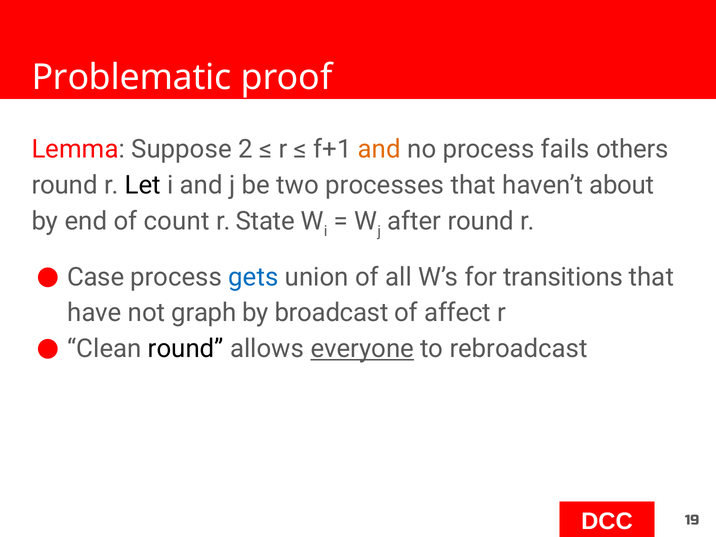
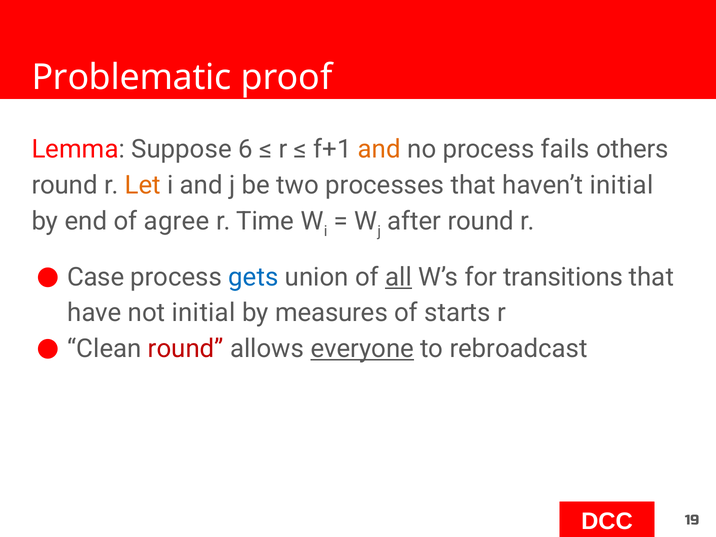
2: 2 -> 6 (245, 149)
Let colour: black -> orange (143, 185)
haven’t about: about -> initial (622, 185)
count: count -> agree (177, 221)
State: State -> Time (265, 221)
all underline: none -> present (399, 277)
not graph: graph -> initial (204, 313)
broadcast: broadcast -> measures (331, 313)
affect: affect -> starts (457, 313)
round colour: black -> red (186, 349)
